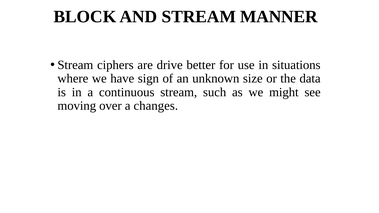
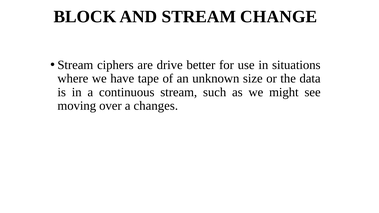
MANNER: MANNER -> CHANGE (279, 17)
sign: sign -> tape (148, 79)
